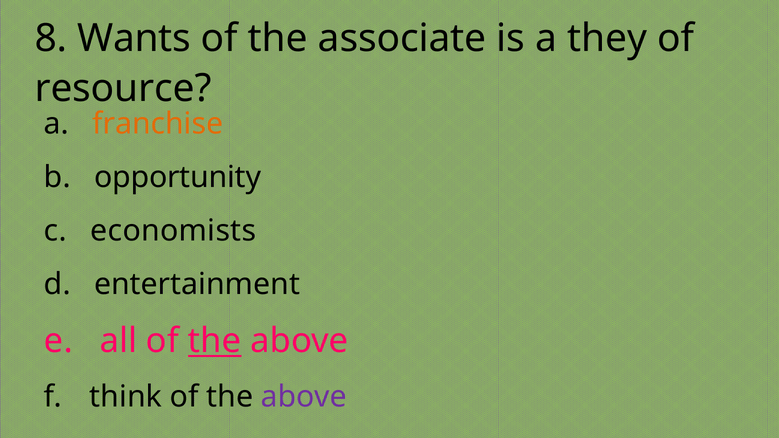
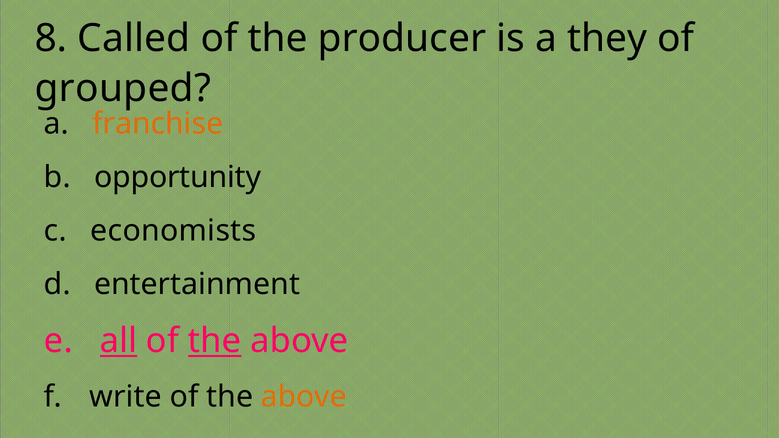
Wants: Wants -> Called (134, 38)
associate: associate -> producer (402, 38)
resource: resource -> grouped (123, 88)
all underline: none -> present (118, 341)
think: think -> write (126, 397)
above colour: purple -> orange (304, 397)
